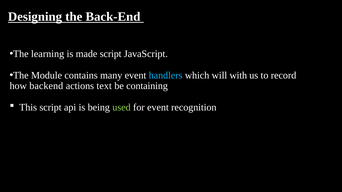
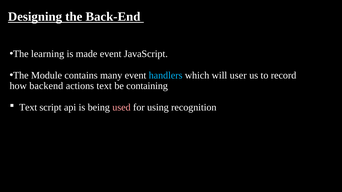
made script: script -> event (111, 54)
with: with -> user (238, 75)
This: This -> Text (28, 108)
used colour: light green -> pink (121, 108)
for event: event -> using (158, 108)
